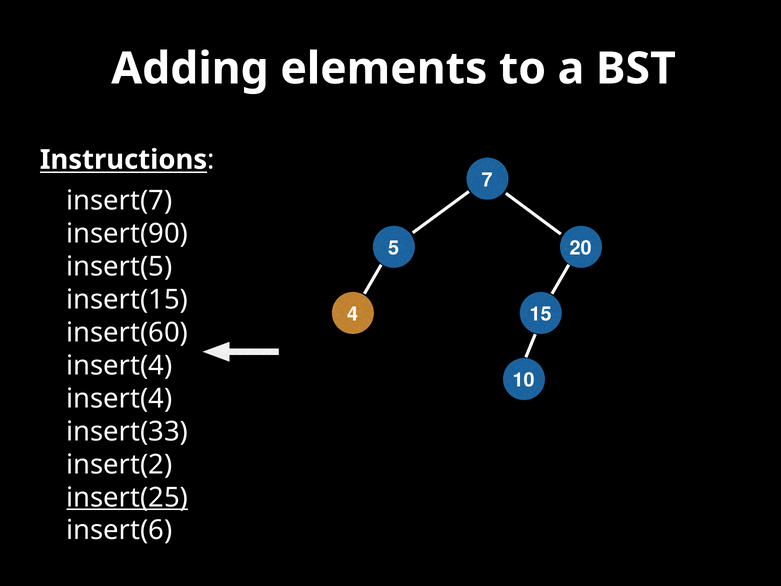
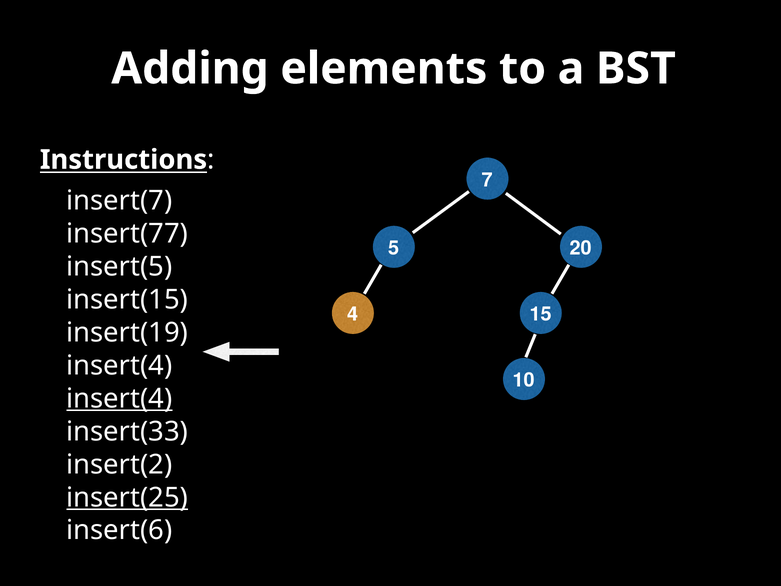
insert(90: insert(90 -> insert(77 (127, 234)
insert(60: insert(60 -> insert(19 (127, 333)
insert(4 underline: none -> present (119, 398)
